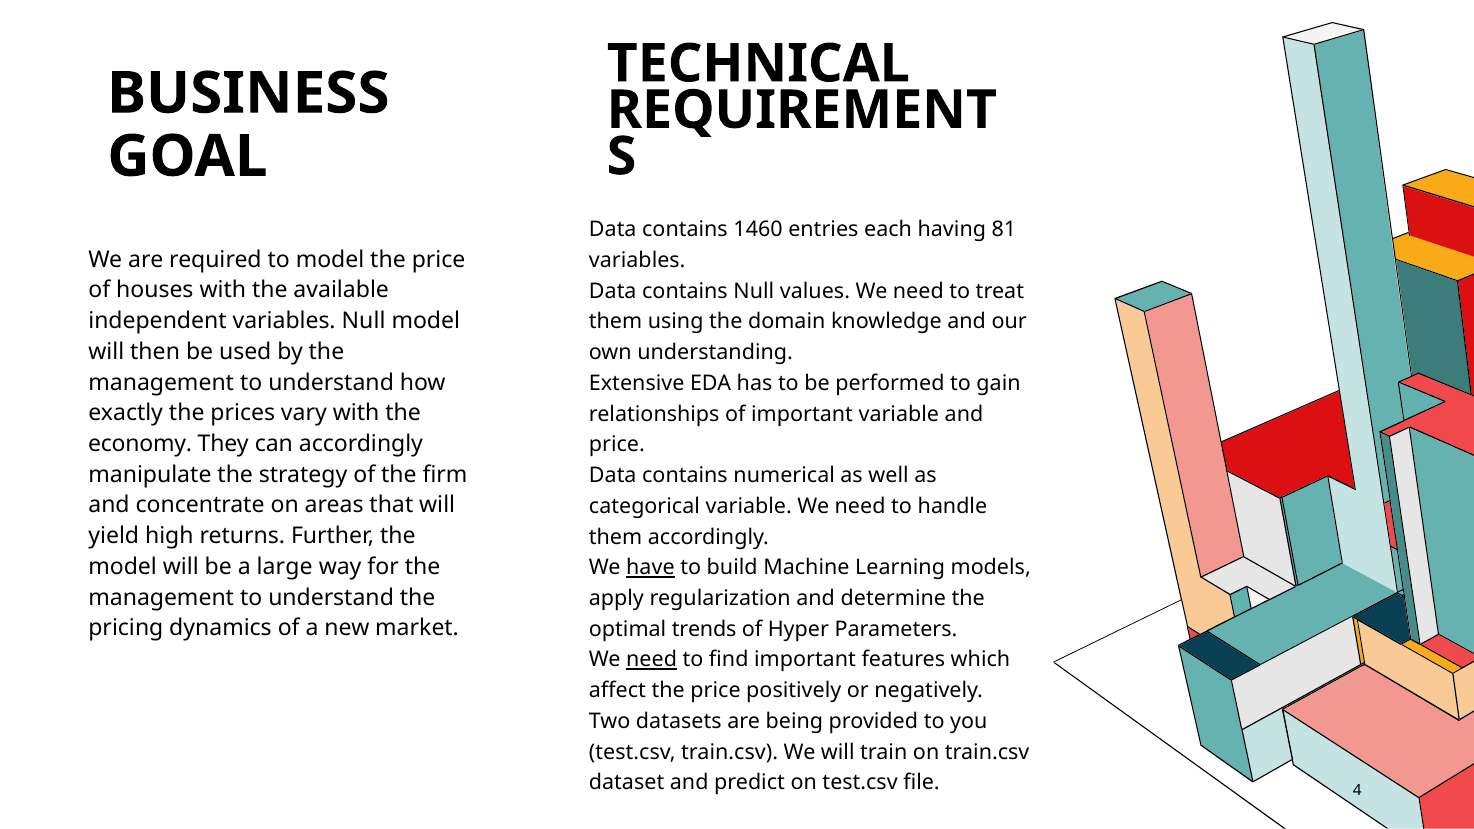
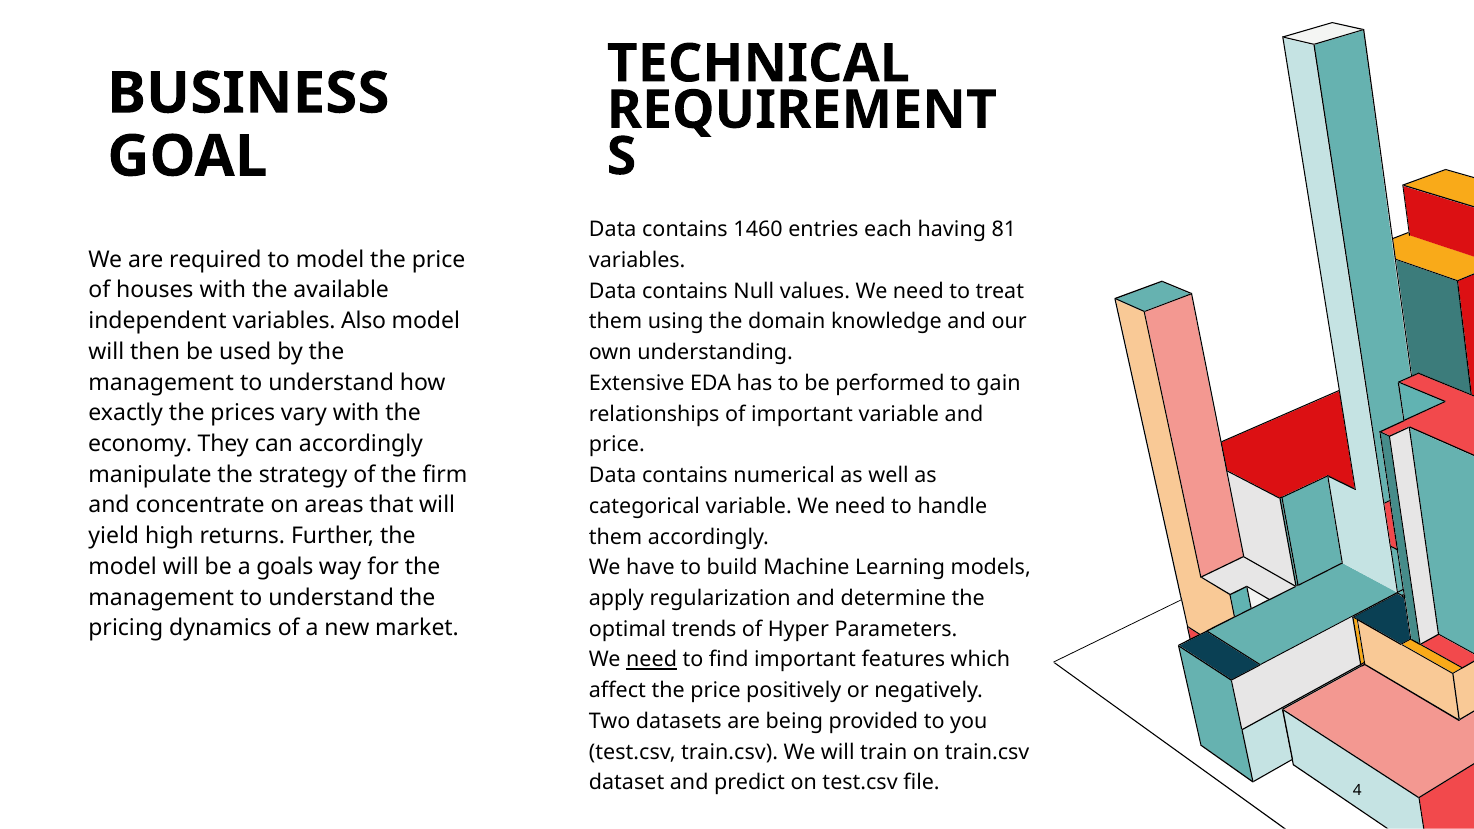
variables Null: Null -> Also (364, 321)
large: large -> goals (285, 567)
have underline: present -> none (650, 568)
